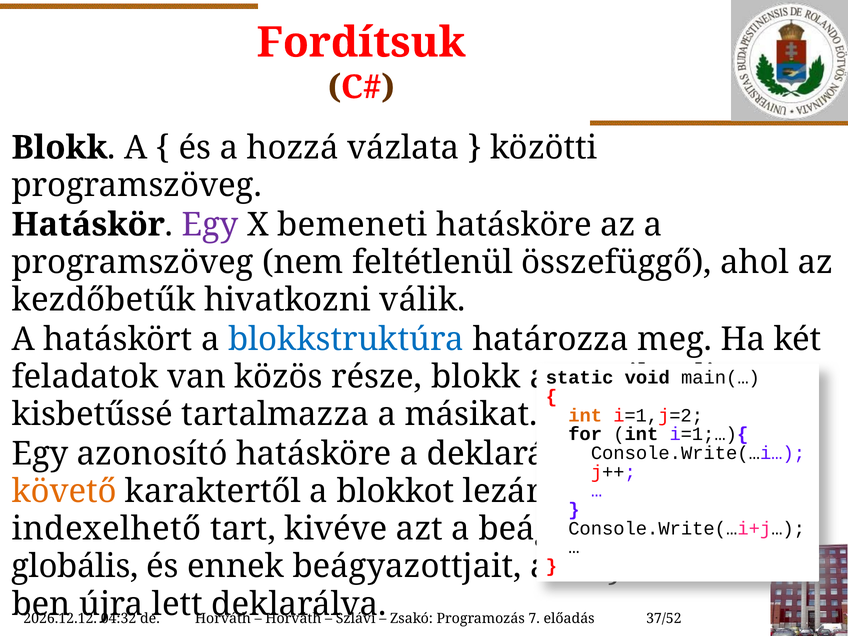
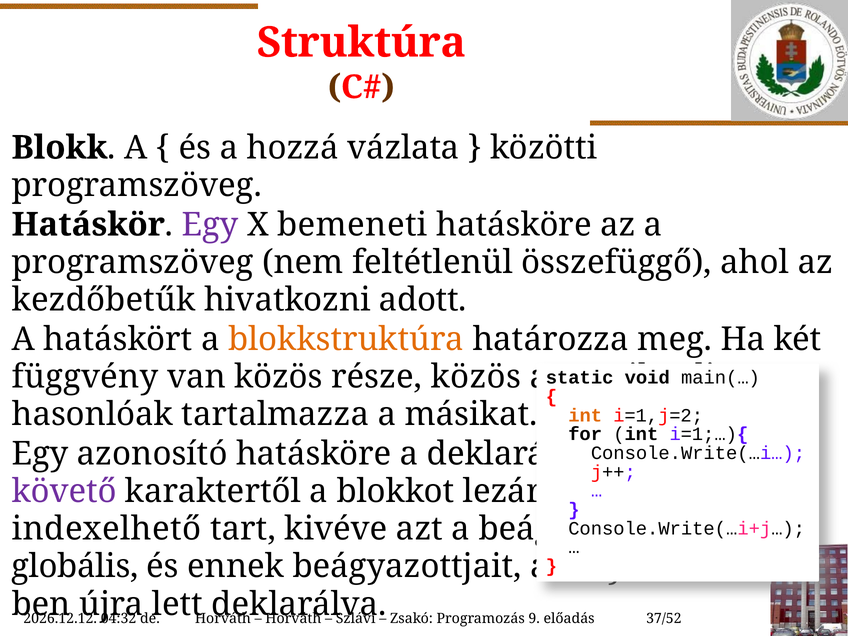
Fordítsuk: Fordítsuk -> Struktúra (361, 43)
válik: válik -> adott (423, 300)
blokkstruktúra colour: blue -> orange (346, 339)
feladatok: feladatok -> függvény (85, 377)
része blokk: blokk -> közös (476, 377)
kisbetűssé: kisbetűssé -> hasonlóak (92, 414)
követő colour: orange -> purple (64, 491)
7: 7 -> 9 (534, 619)
